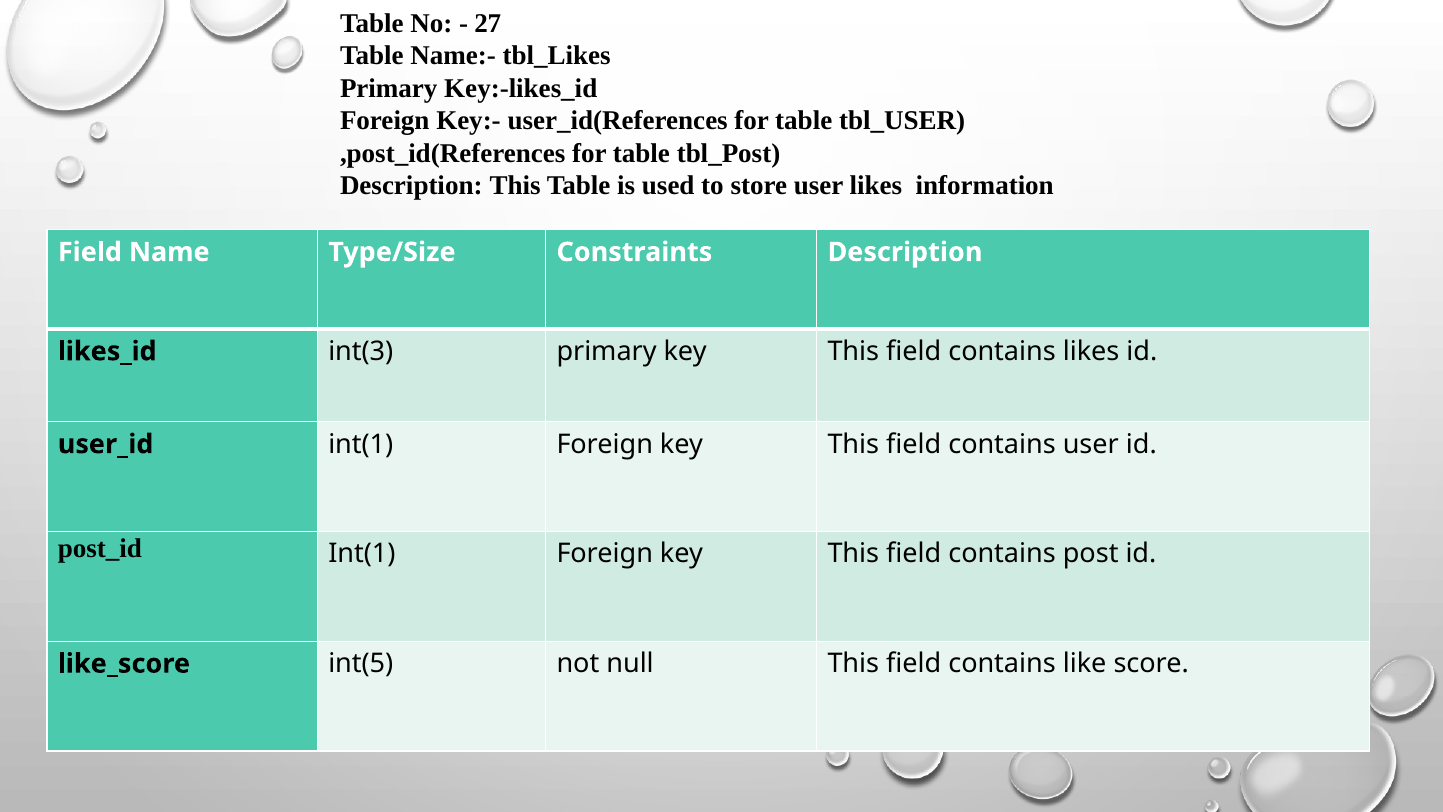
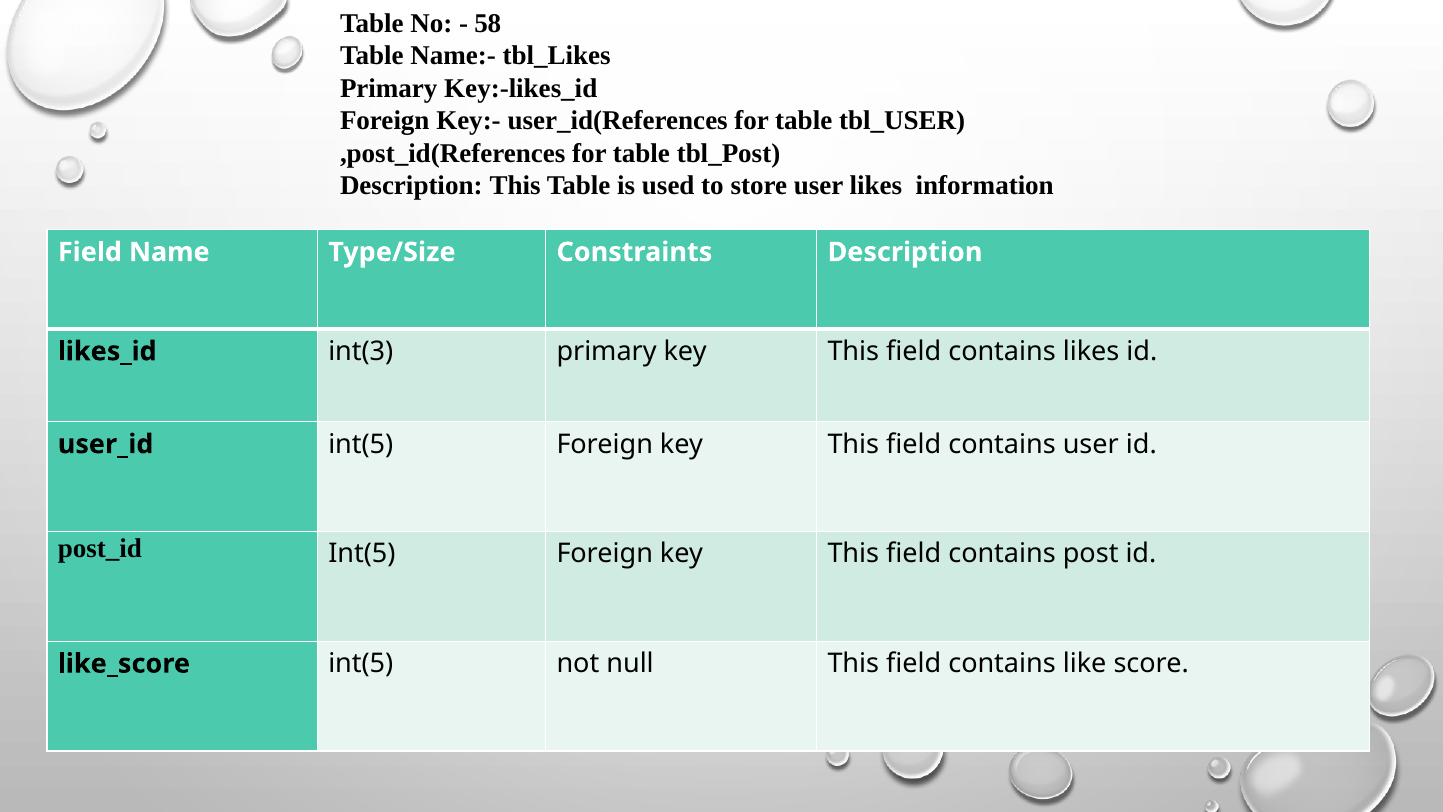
27: 27 -> 58 (488, 23)
int(1: int(1 -> int(5 (361, 444)
Int(1: Int(1 -> Int(5 (362, 554)
